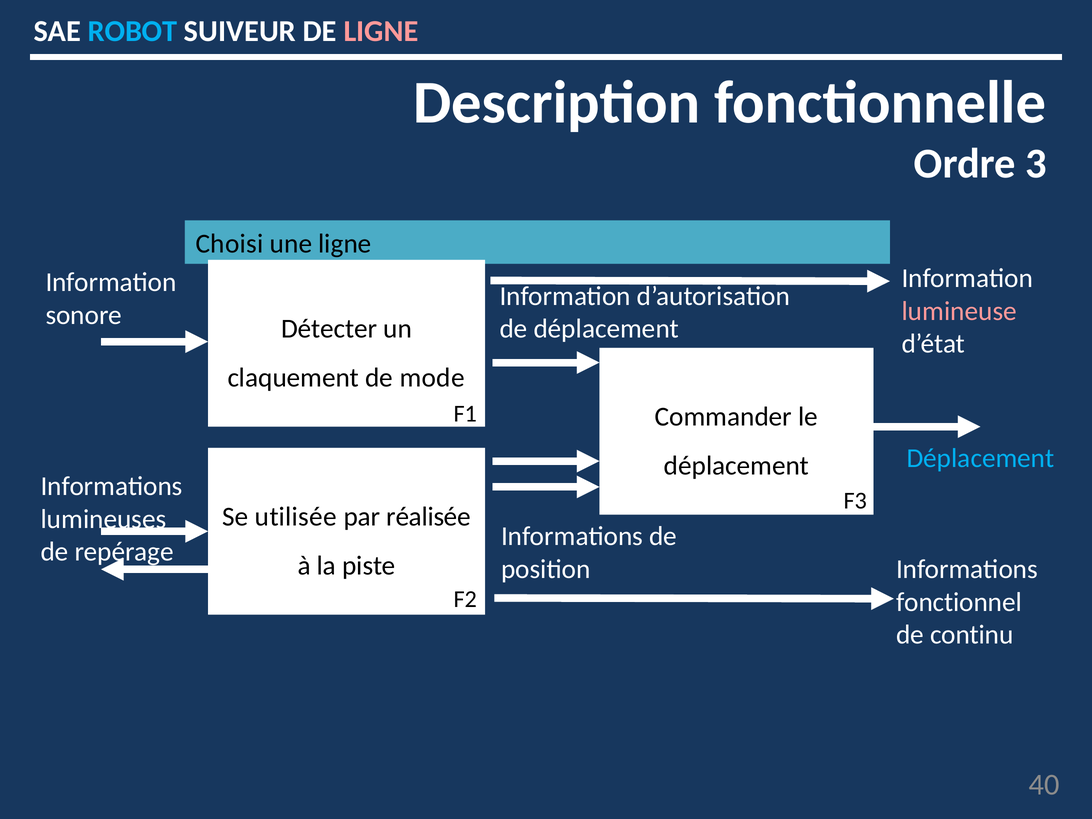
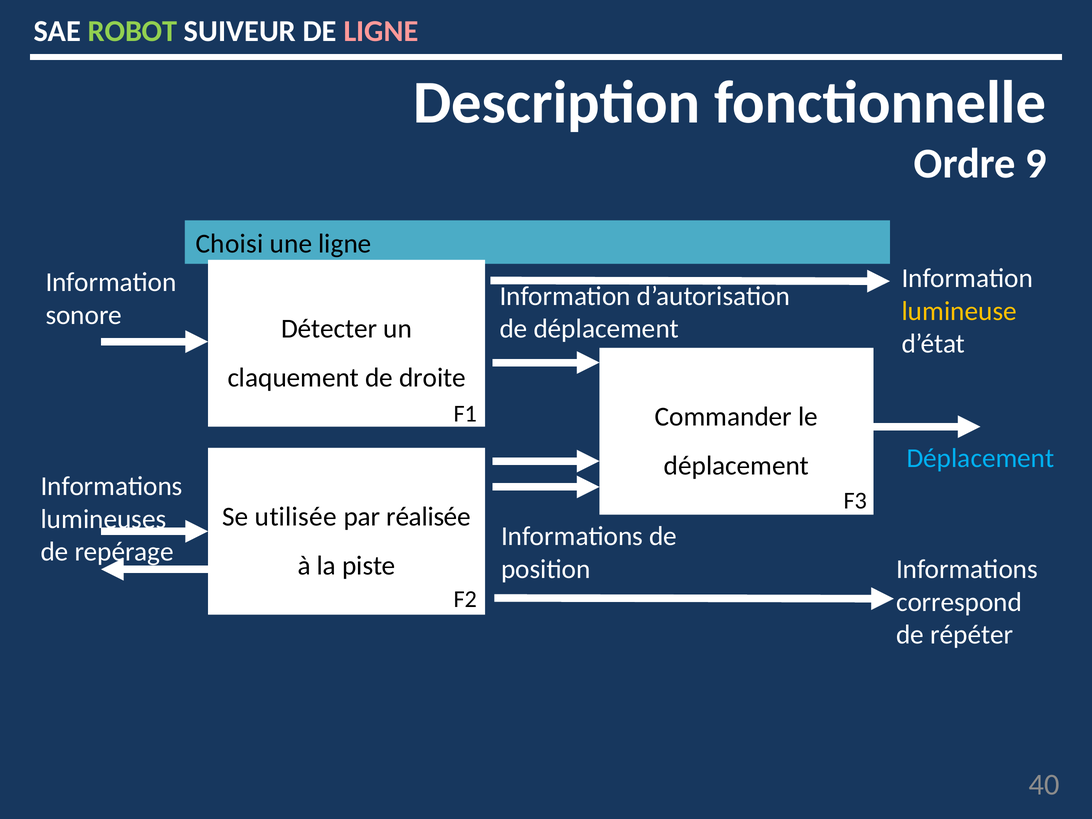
ROBOT colour: light blue -> light green (133, 31)
3: 3 -> 9 (1036, 164)
lumineuse colour: pink -> yellow (959, 311)
mode: mode -> droite (432, 378)
fonctionnel: fonctionnel -> correspond (959, 602)
continu: continu -> répéter (972, 635)
